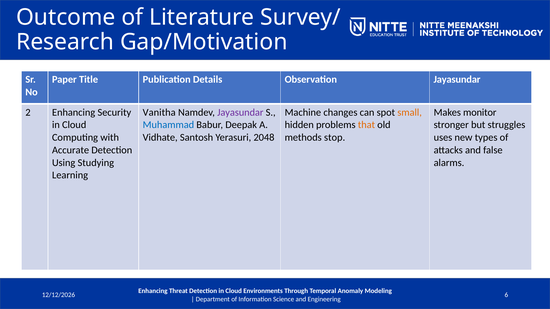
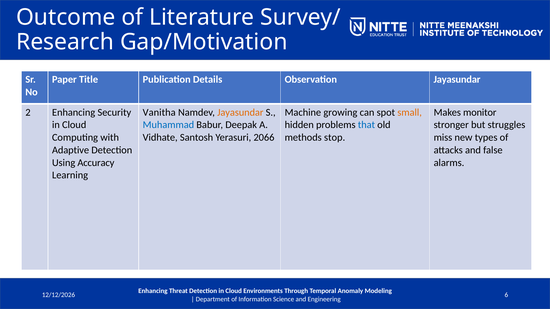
Jayasundar colour: purple -> orange (240, 112)
changes: changes -> growing (340, 112)
that colour: orange -> blue (366, 125)
2048: 2048 -> 2066 (264, 138)
uses: uses -> miss (443, 138)
Accurate: Accurate -> Adaptive (71, 150)
Studying: Studying -> Accuracy (96, 163)
